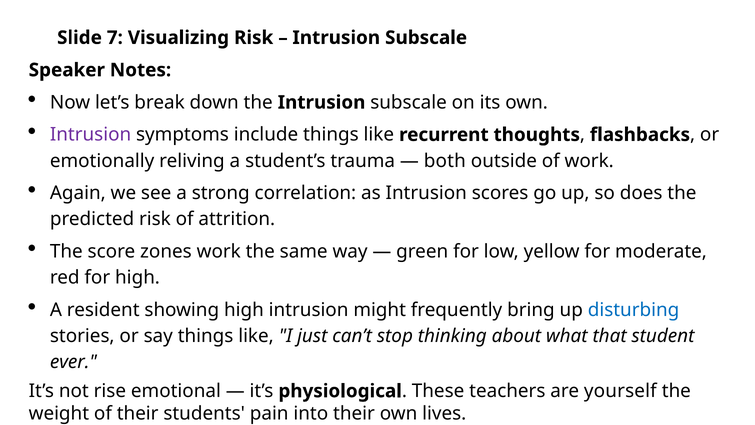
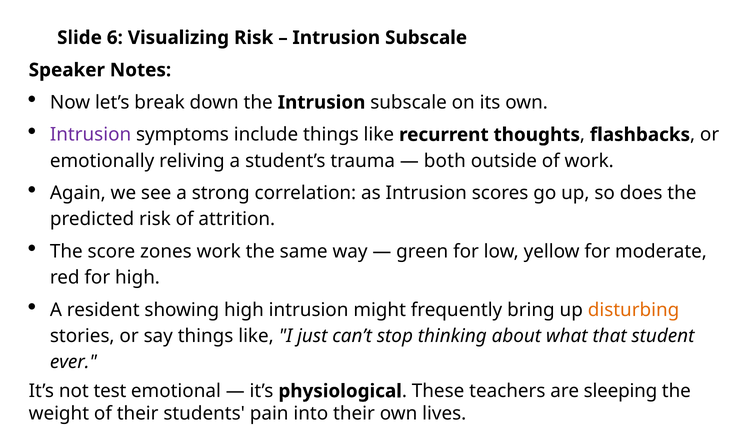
7: 7 -> 6 (115, 38)
disturbing colour: blue -> orange (634, 310)
rise: rise -> test (110, 391)
yourself: yourself -> sleeping (621, 391)
